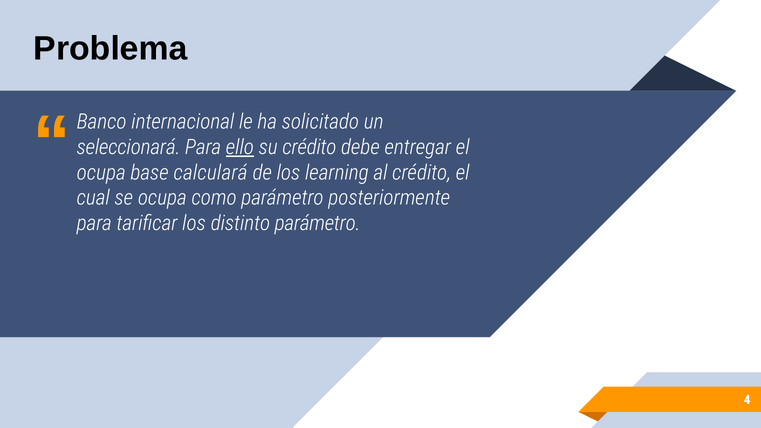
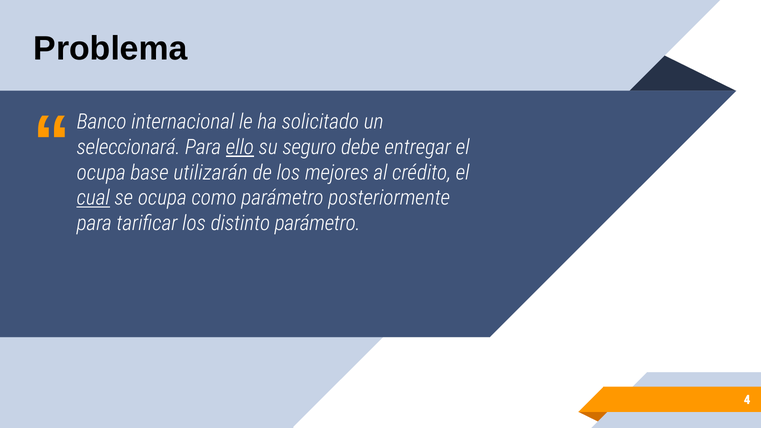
su crédito: crédito -> seguro (309, 147)
calculará: calculará -> utilizarán (211, 173)
learning: learning -> mejores (337, 173)
cual underline: none -> present (93, 198)
